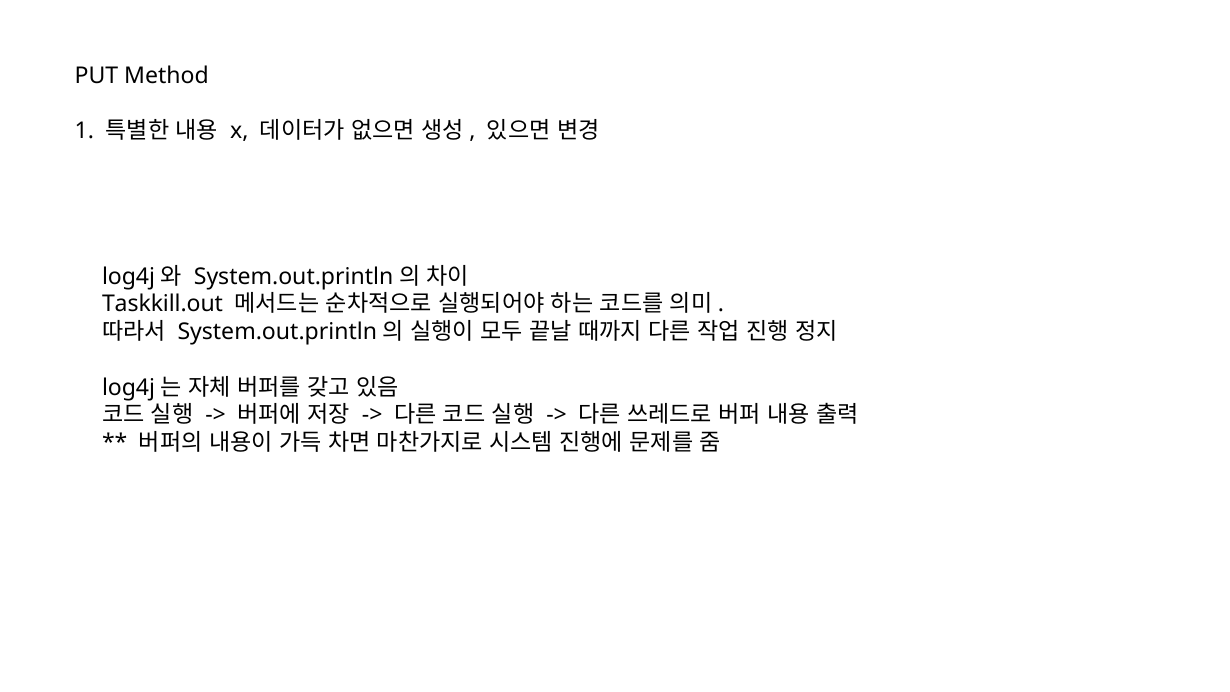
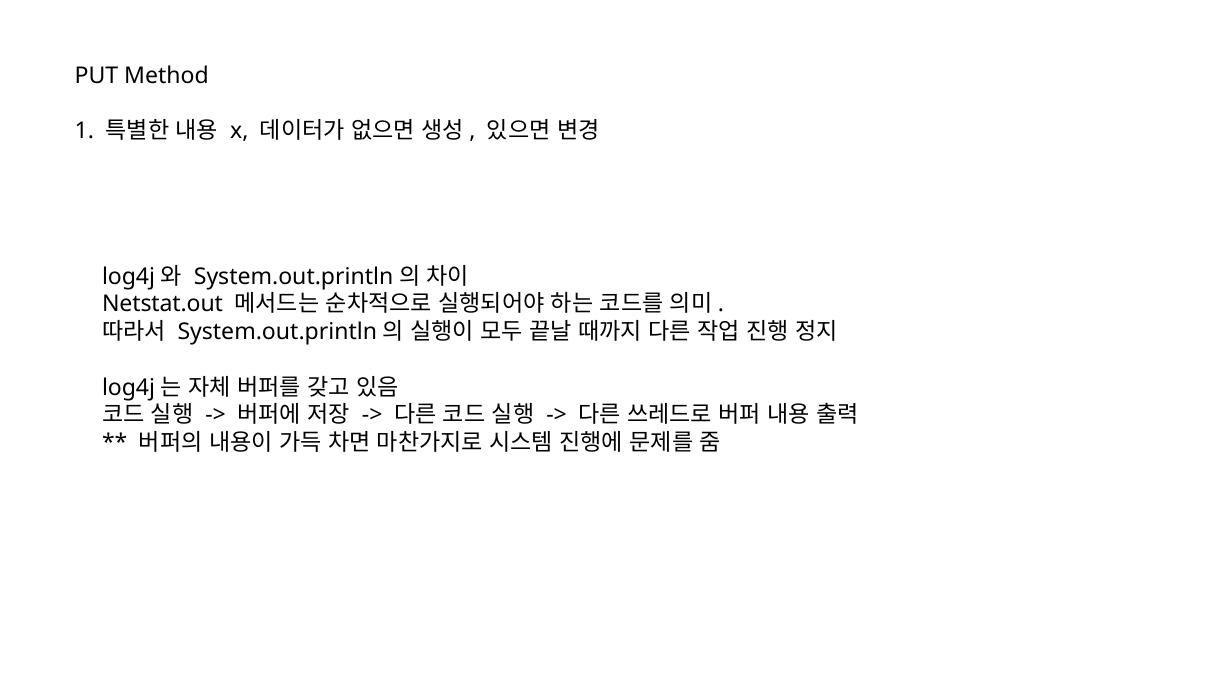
Taskkill.out: Taskkill.out -> Netstat.out (163, 304)
